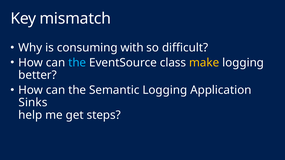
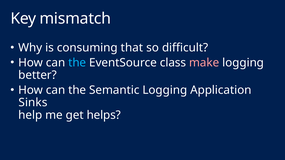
with: with -> that (132, 48)
make colour: yellow -> pink (204, 63)
steps: steps -> helps (104, 115)
